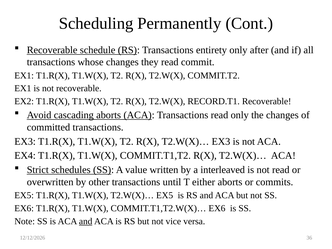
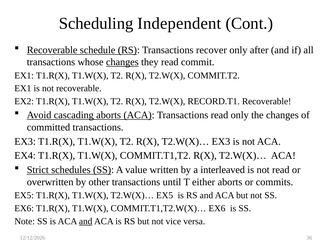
Permanently: Permanently -> Independent (179, 23)
entirety: entirety -> recover (211, 50)
changes underline: none -> present (122, 62)
